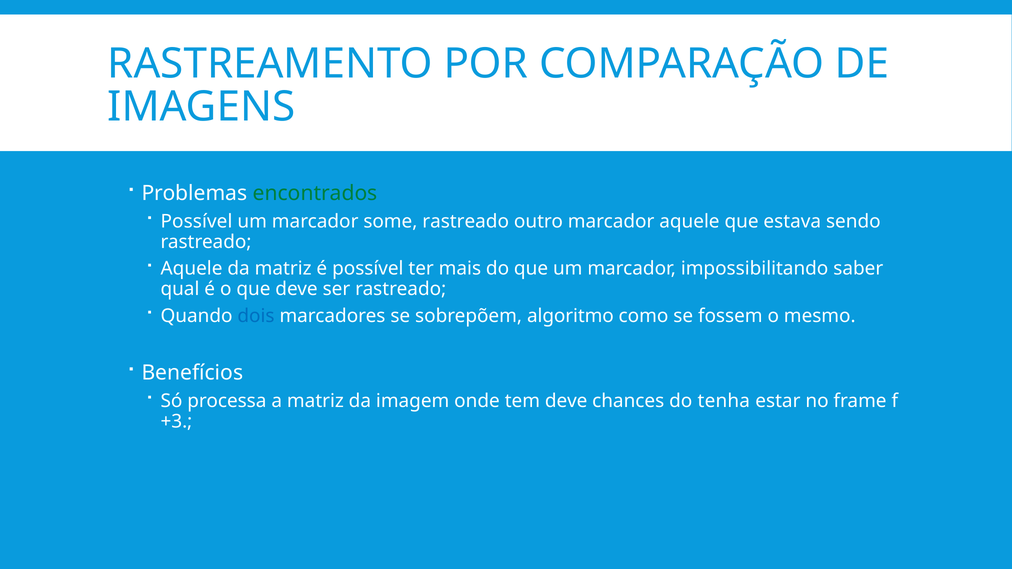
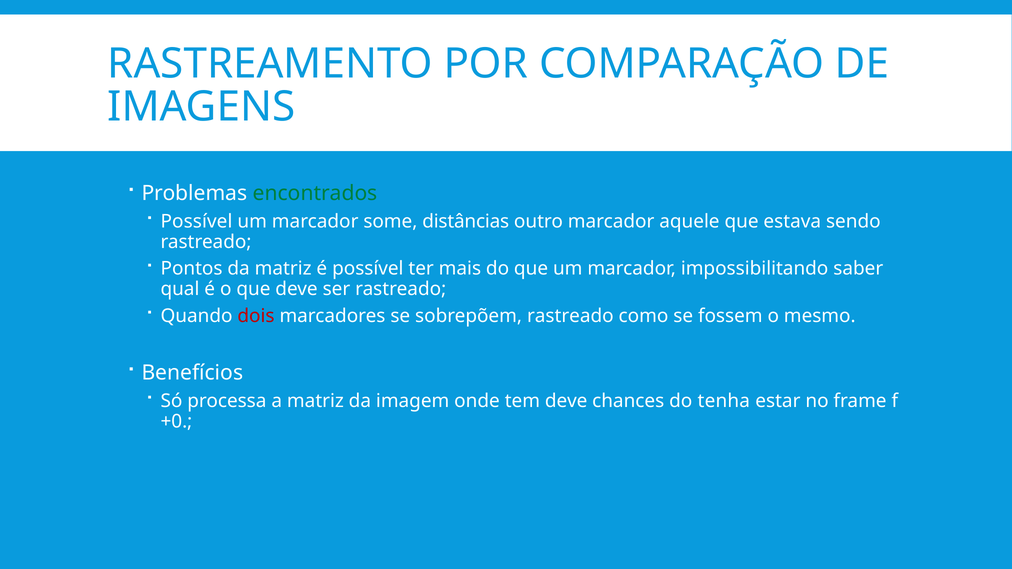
some rastreado: rastreado -> distâncias (466, 221)
Aquele: Aquele -> Pontos (192, 269)
dois colour: blue -> red (256, 316)
sobrepõem algoritmo: algoritmo -> rastreado (570, 316)
+3: +3 -> +0 (176, 422)
